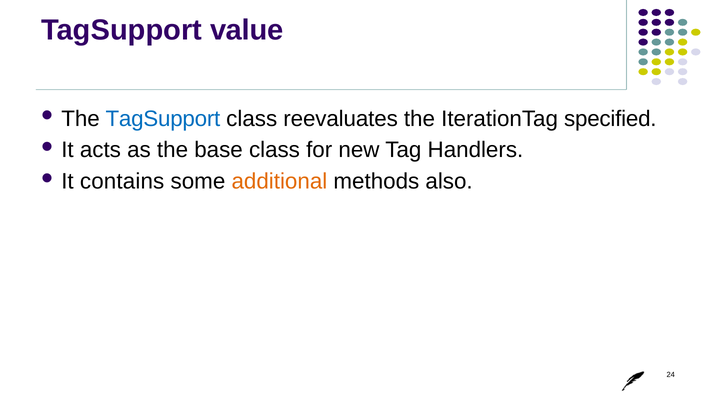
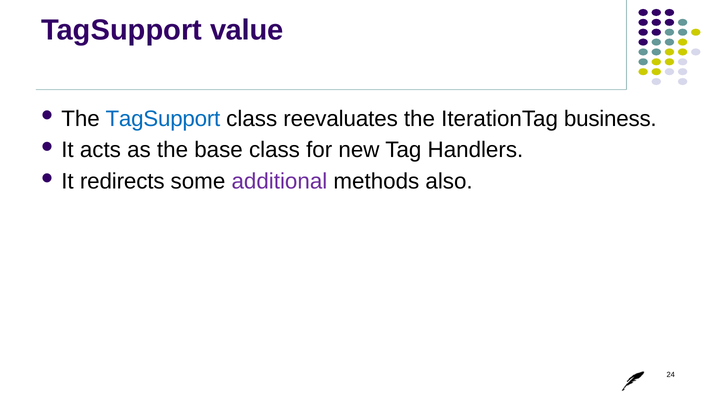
specified: specified -> business (610, 119)
contains: contains -> redirects (122, 181)
additional colour: orange -> purple (279, 181)
